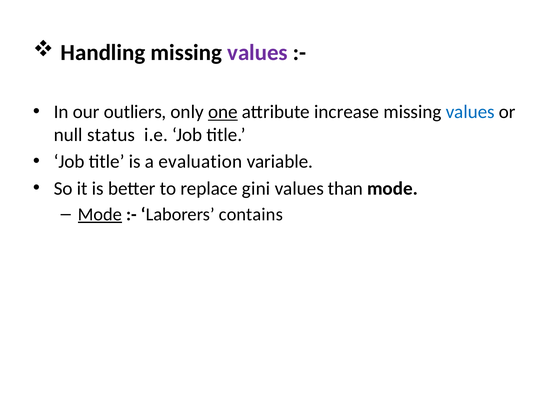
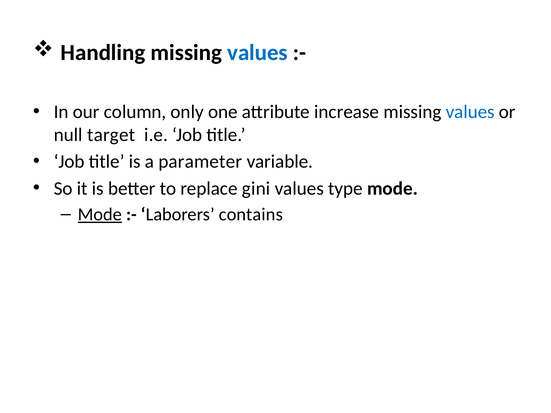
values colour: purple -> blue (257, 53)
outliers: outliers -> column (135, 112)
one underline: present -> none (223, 112)
status: status -> target (111, 135)
evaluation: evaluation -> parameter (200, 162)
than: than -> type (345, 188)
